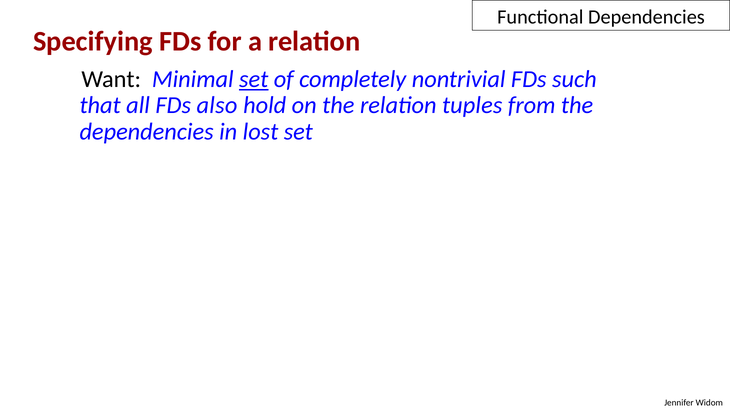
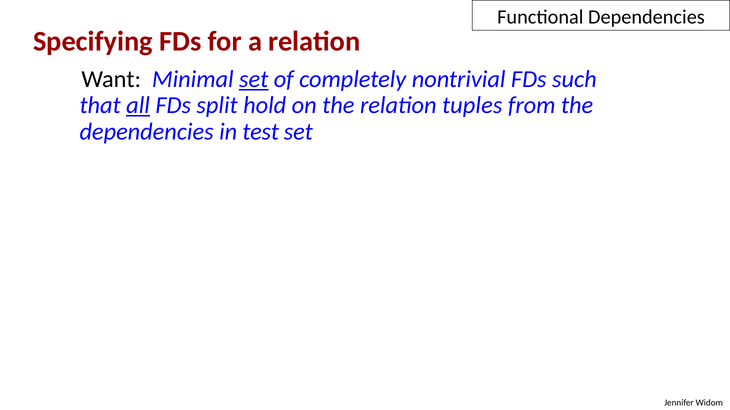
all underline: none -> present (138, 105)
also: also -> split (217, 105)
lost: lost -> test (261, 132)
